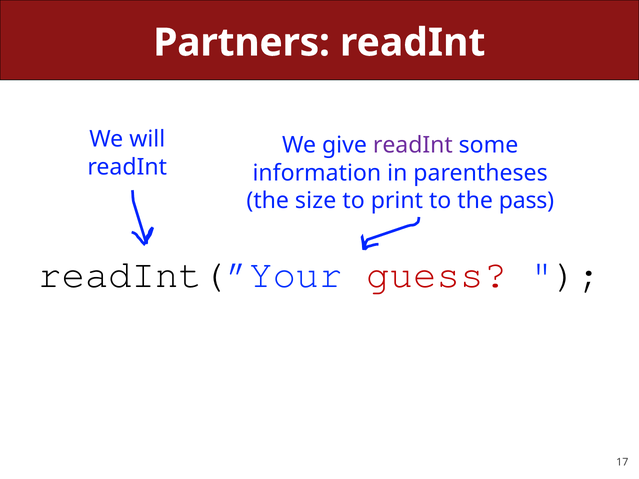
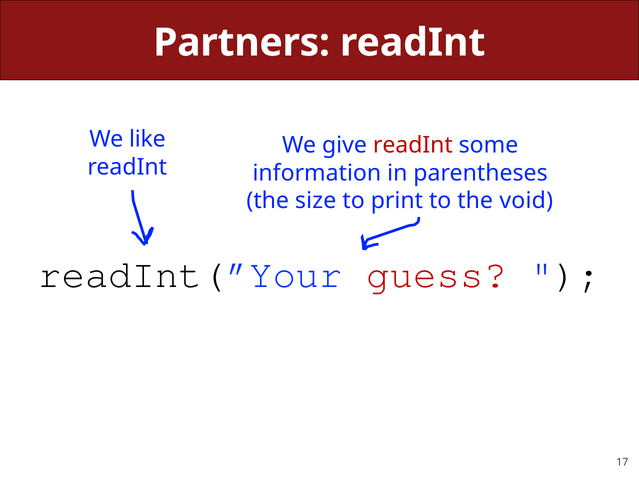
will: will -> like (147, 139)
readInt colour: purple -> red (413, 145)
pass: pass -> void (526, 201)
